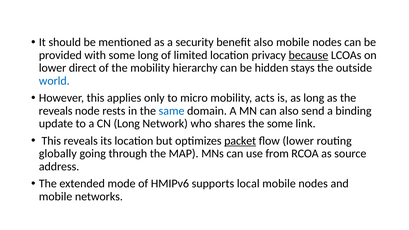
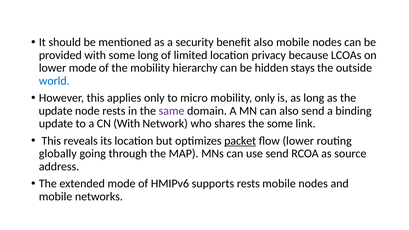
because underline: present -> none (308, 55)
lower direct: direct -> mode (83, 68)
mobility acts: acts -> only (265, 98)
reveals: reveals -> update (56, 111)
same colour: blue -> purple (172, 111)
CN Long: Long -> With (127, 124)
use from: from -> send (277, 154)
supports local: local -> rests (248, 184)
